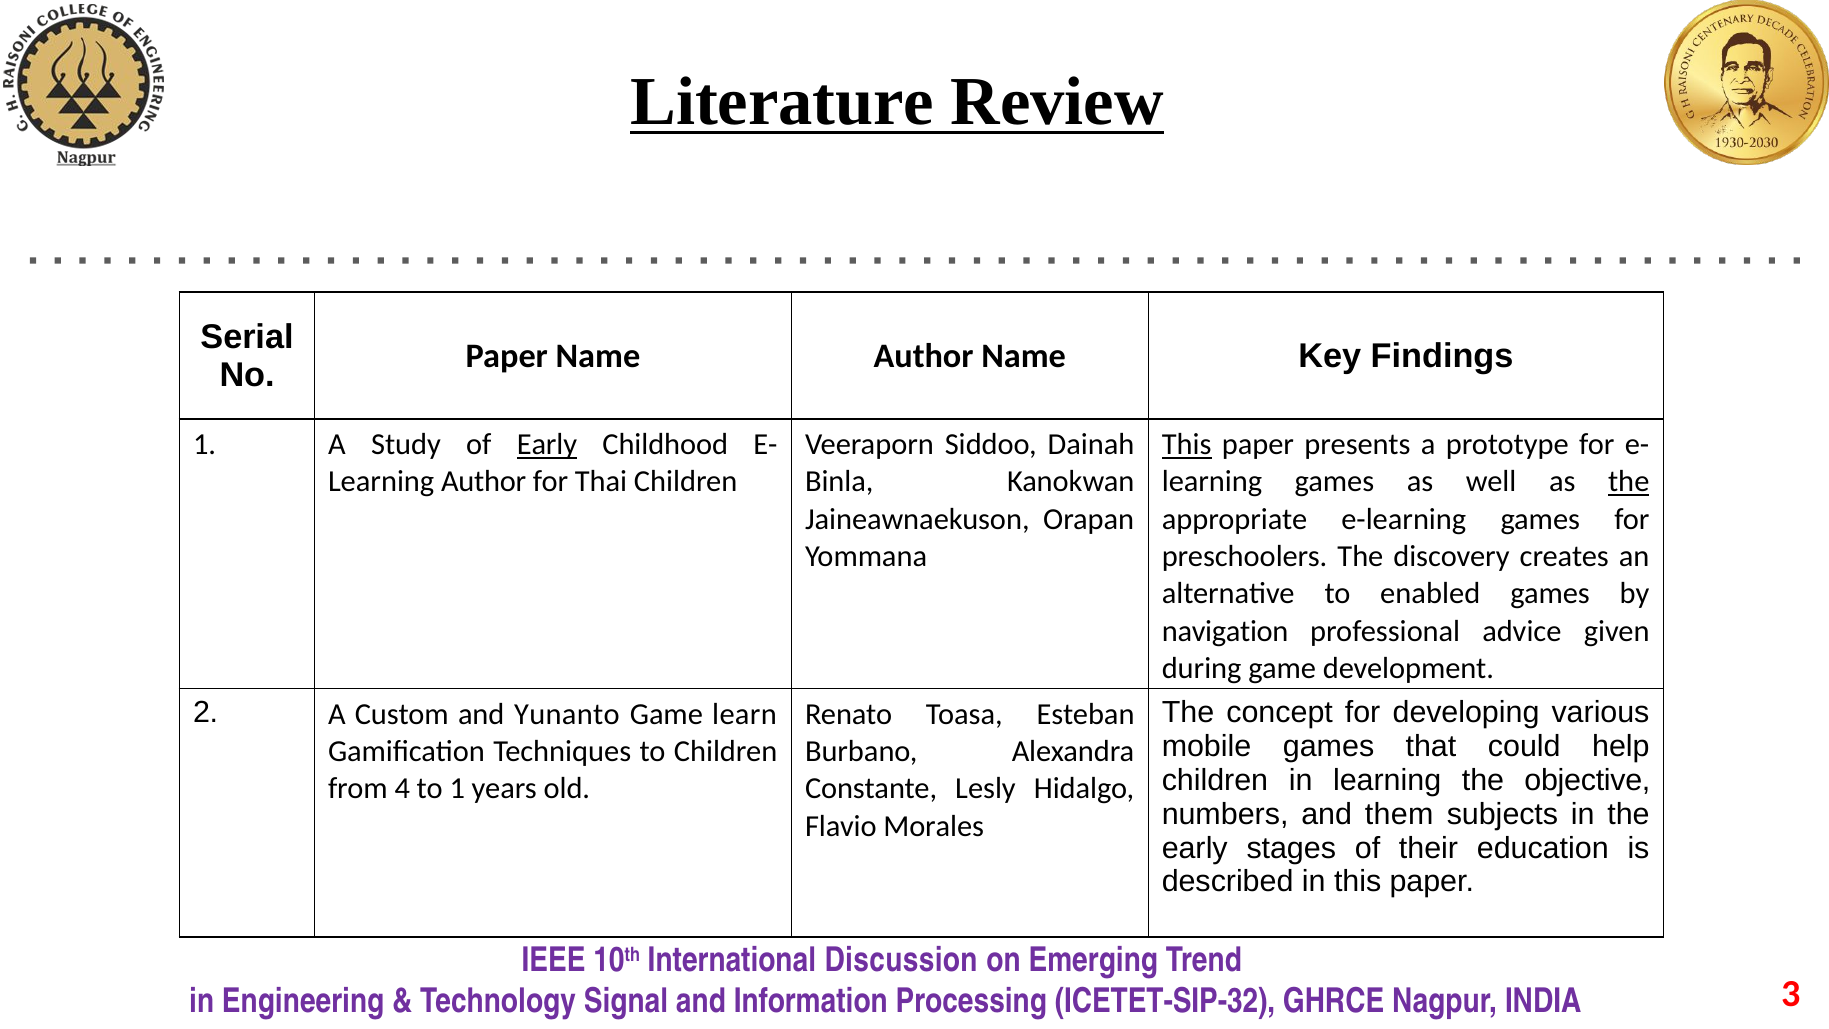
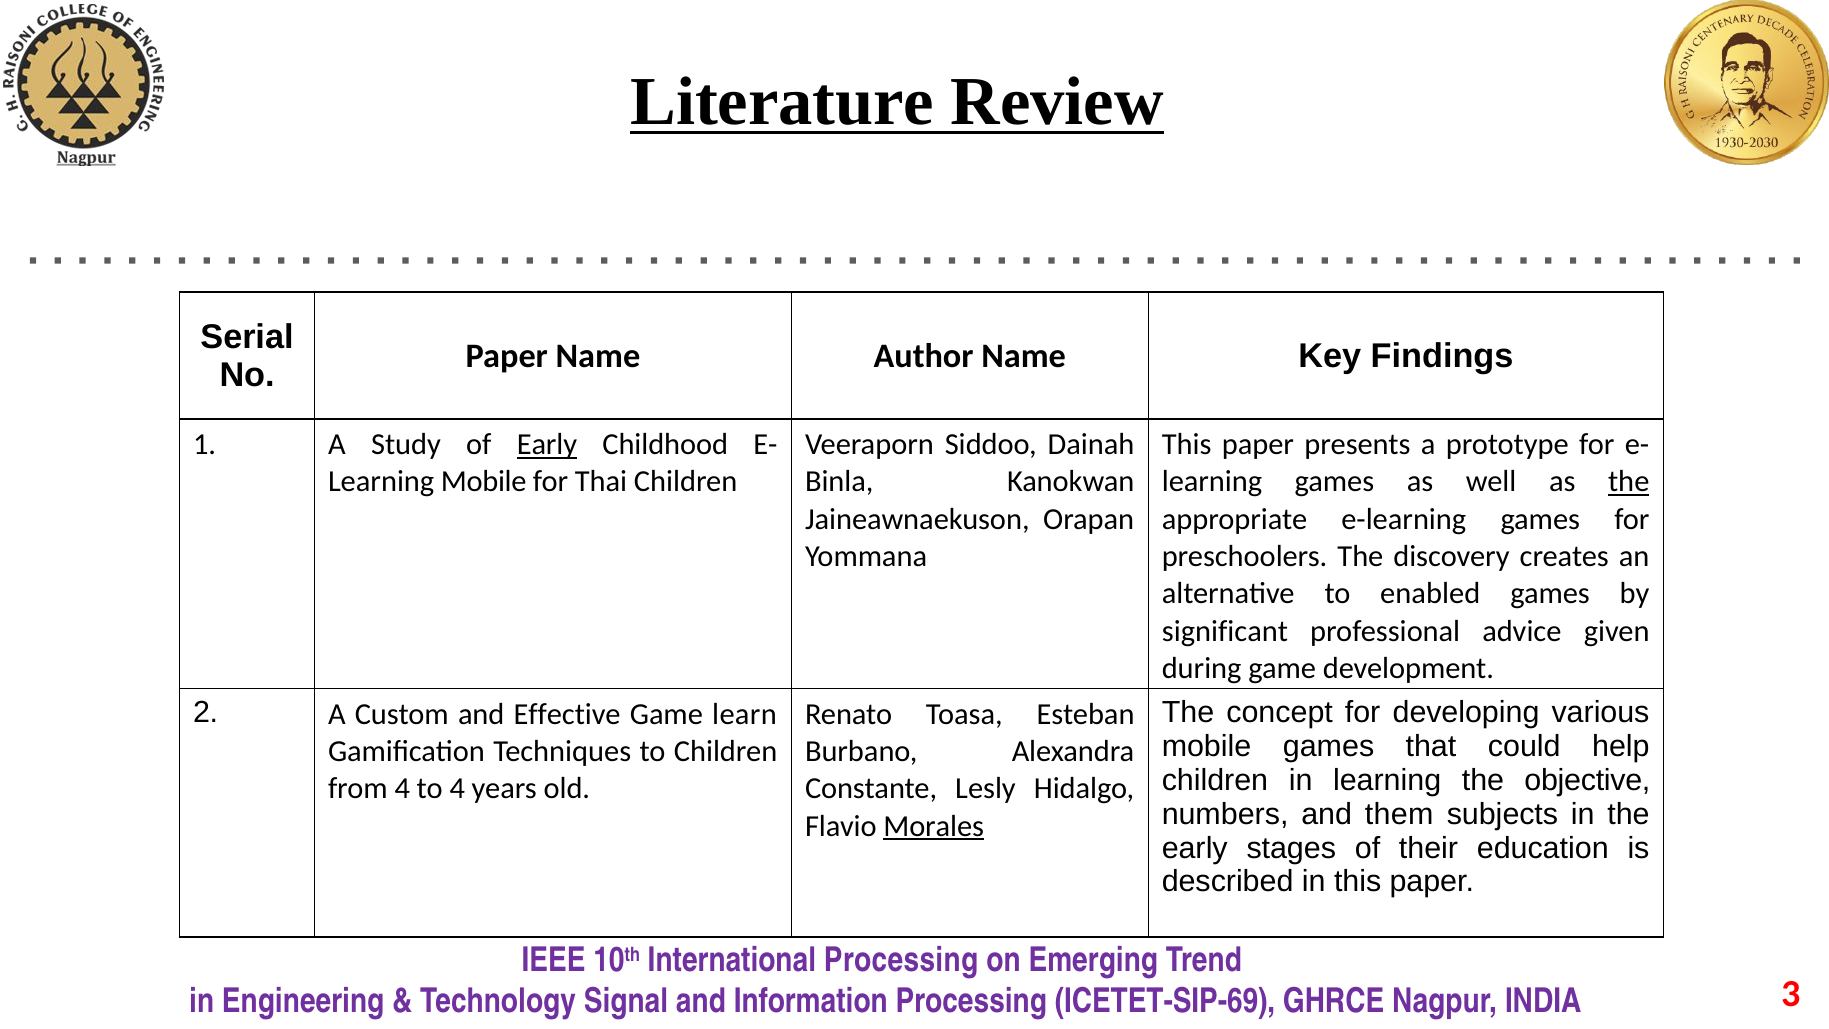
This underline: present -> none (1187, 445)
Learning Author: Author -> Mobile (484, 482)
navigation: navigation -> significant (1225, 631)
Yunanto: Yunanto -> Effective (567, 714)
to 1: 1 -> 4 (457, 789)
Morales underline: none -> present (934, 826)
International Discussion: Discussion -> Processing (901, 960)
ICETET-SIP-32: ICETET-SIP-32 -> ICETET-SIP-69 (1165, 1001)
